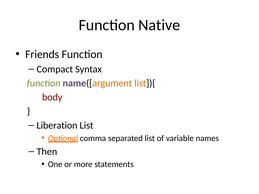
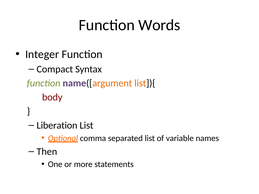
Native: Native -> Words (159, 25)
Friends: Friends -> Integer (42, 54)
